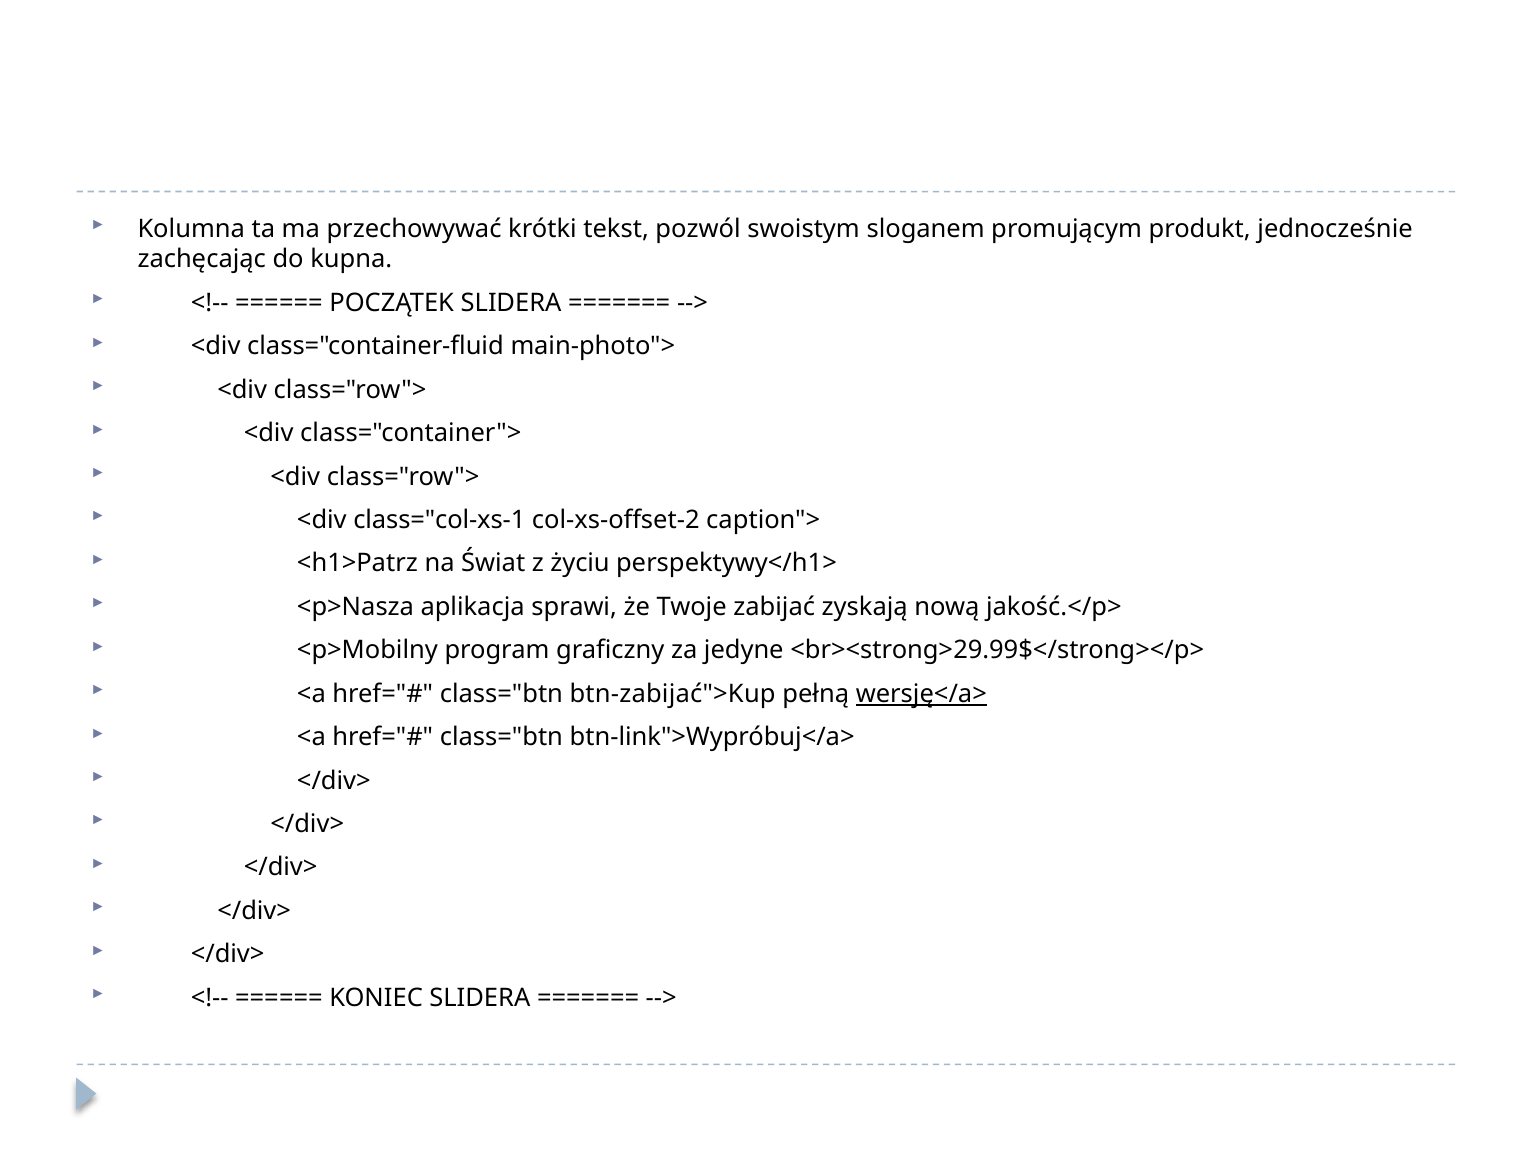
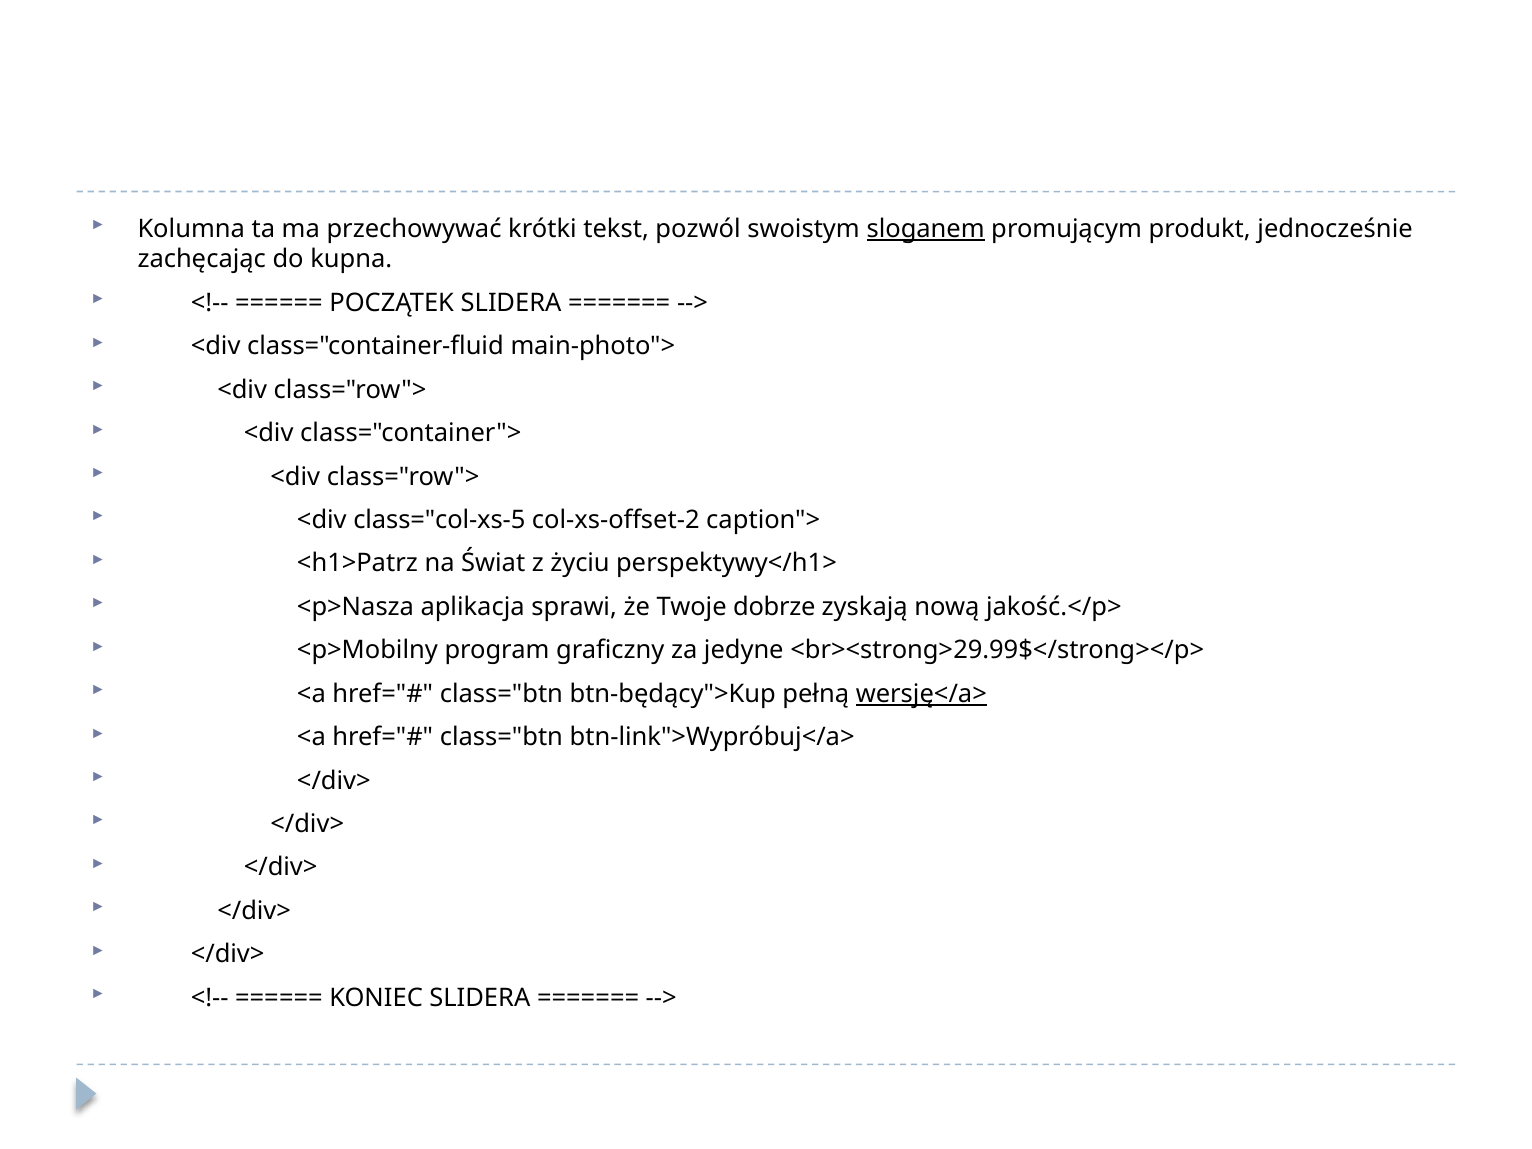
sloganem underline: none -> present (926, 229)
class="col-xs-1: class="col-xs-1 -> class="col-xs-5 (439, 520)
zabijać: zabijać -> dobrze (774, 607)
btn-zabijać">Kup: btn-zabijać">Kup -> btn-będący">Kup (673, 694)
